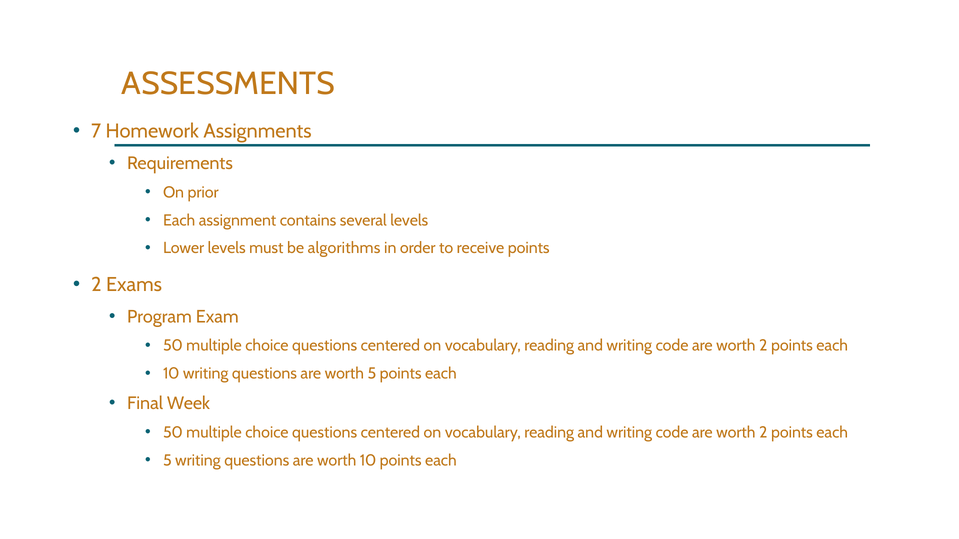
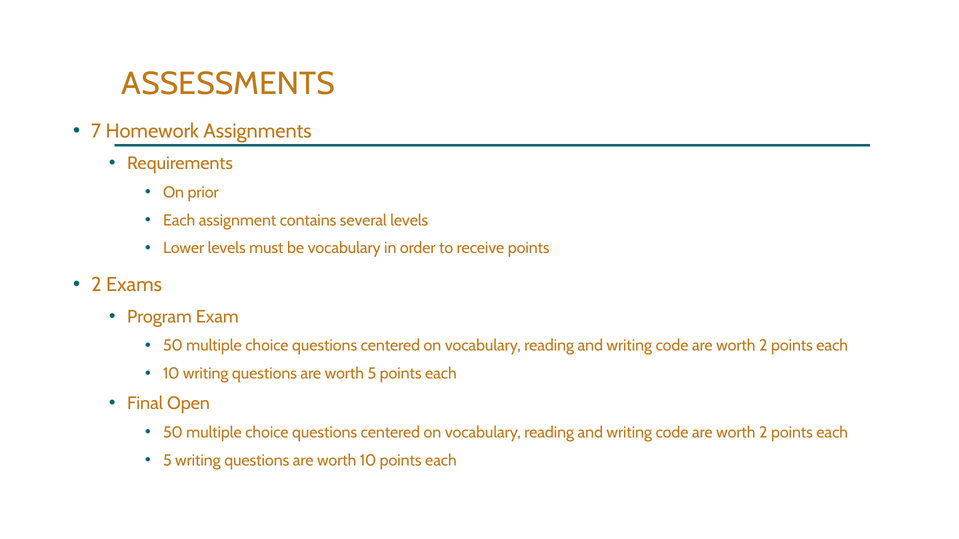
be algorithms: algorithms -> vocabulary (344, 248)
Week: Week -> Open (188, 404)
